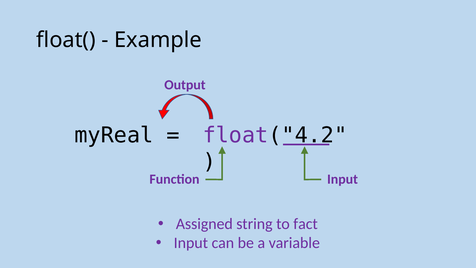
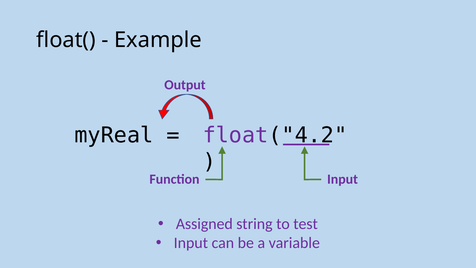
fact: fact -> test (306, 224)
